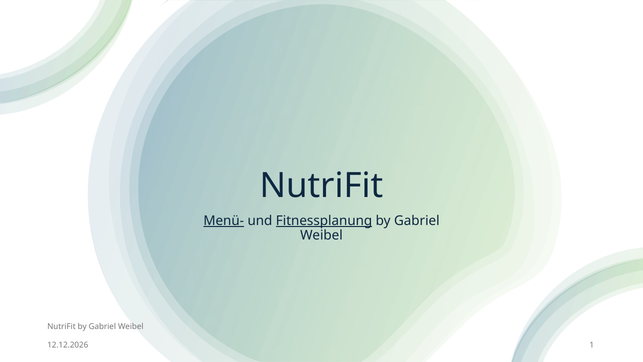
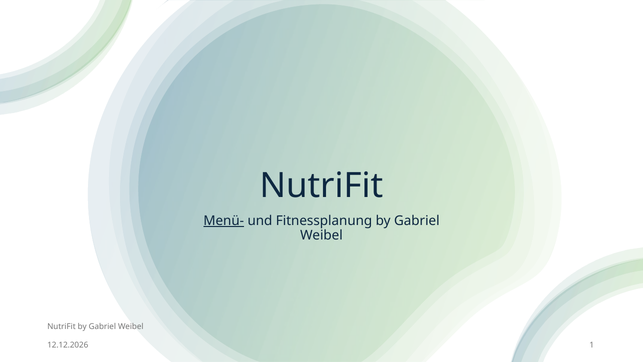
Fitnessplanung underline: present -> none (324, 221)
